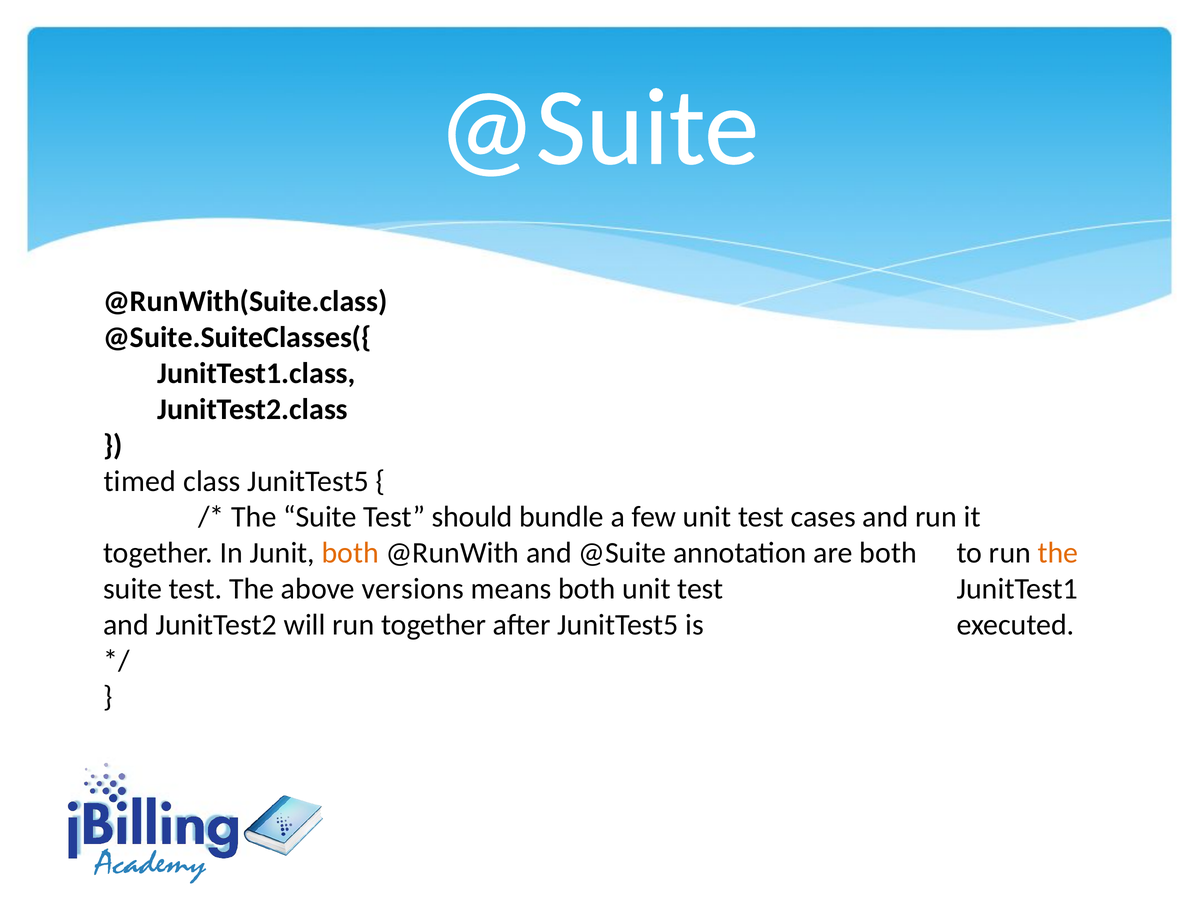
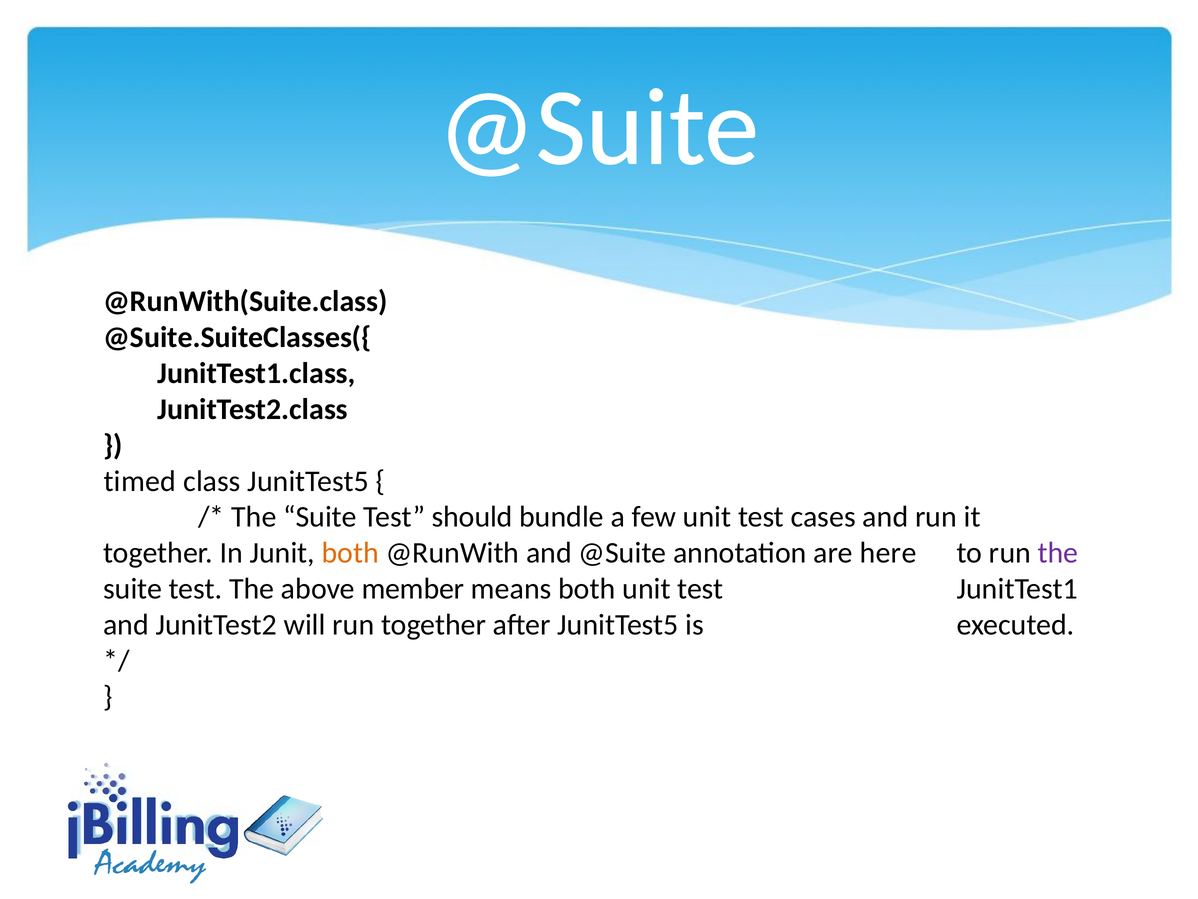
are both: both -> here (888, 553)
the colour: orange -> purple (1058, 553)
versions: versions -> member (413, 589)
